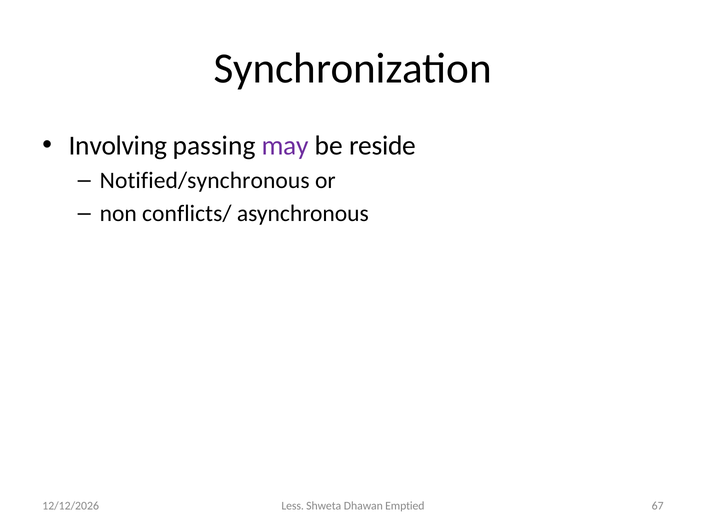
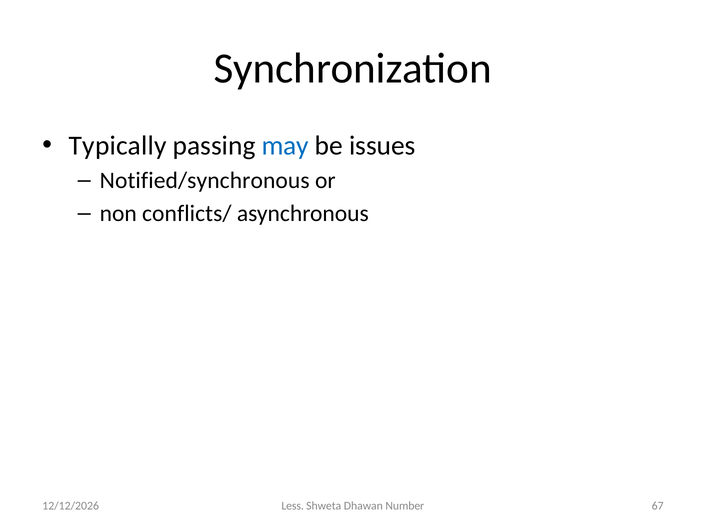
Involving: Involving -> Typically (118, 145)
may colour: purple -> blue (285, 145)
reside: reside -> issues (382, 145)
Emptied: Emptied -> Number (405, 506)
